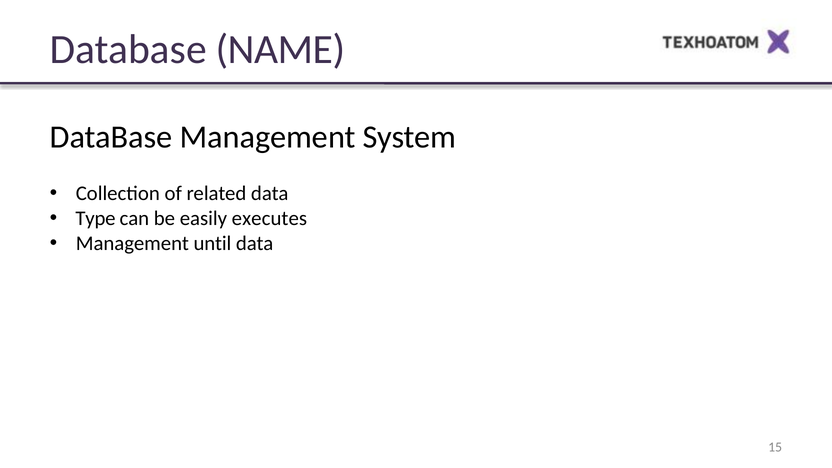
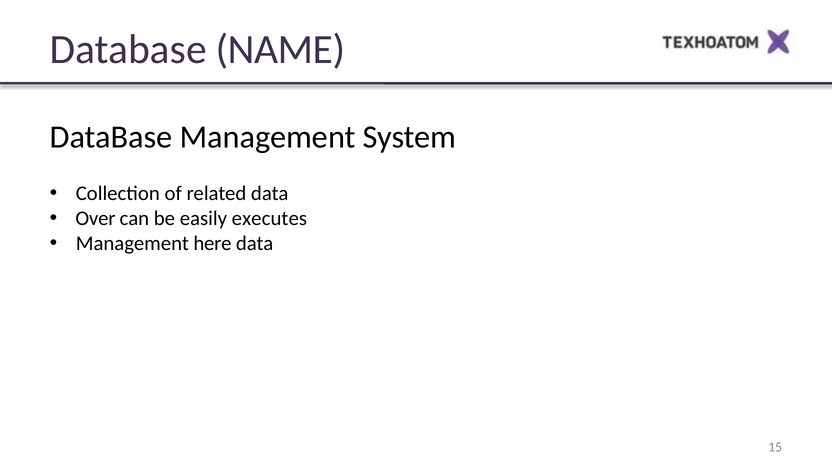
Type: Type -> Over (95, 218)
until: until -> here (212, 243)
